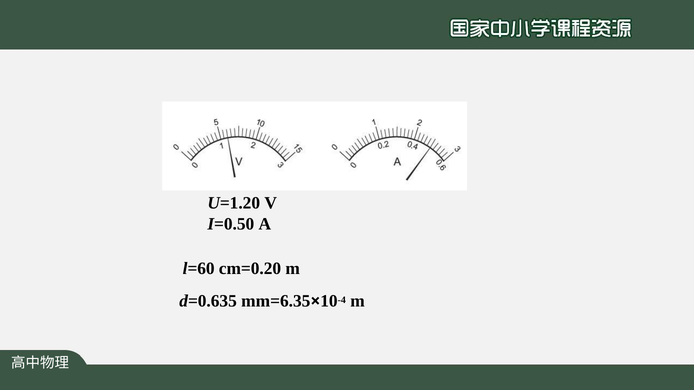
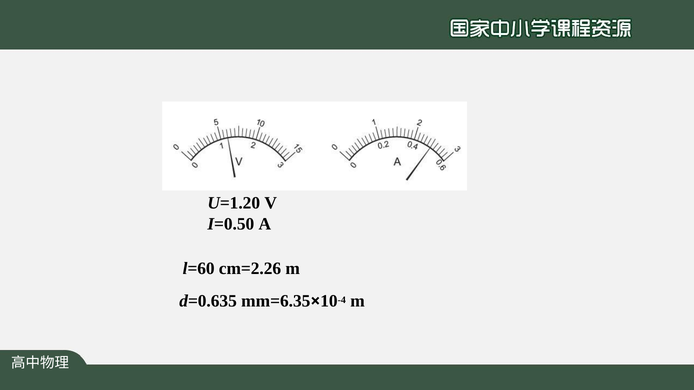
cm=0.20: cm=0.20 -> cm=2.26 (250, 269)
